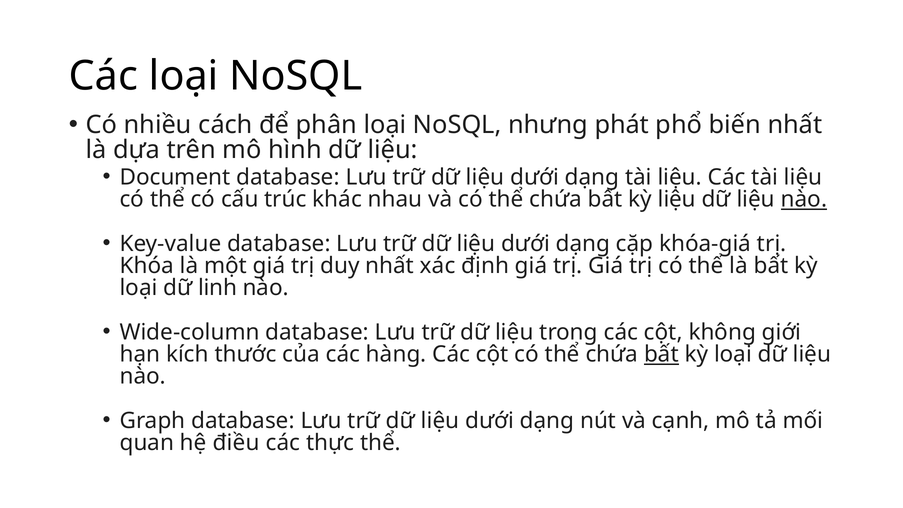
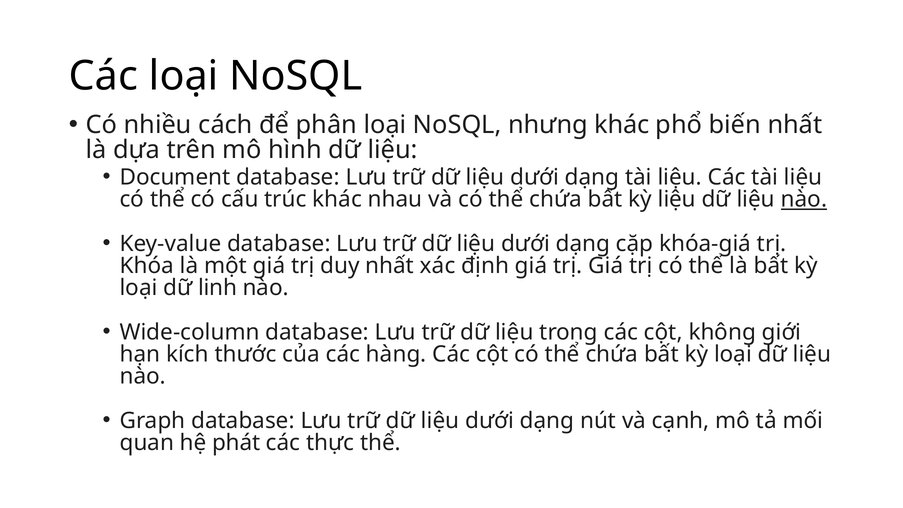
nhưng phát: phát -> khác (622, 125)
bất underline: present -> none (661, 354)
điều: điều -> phát (236, 443)
